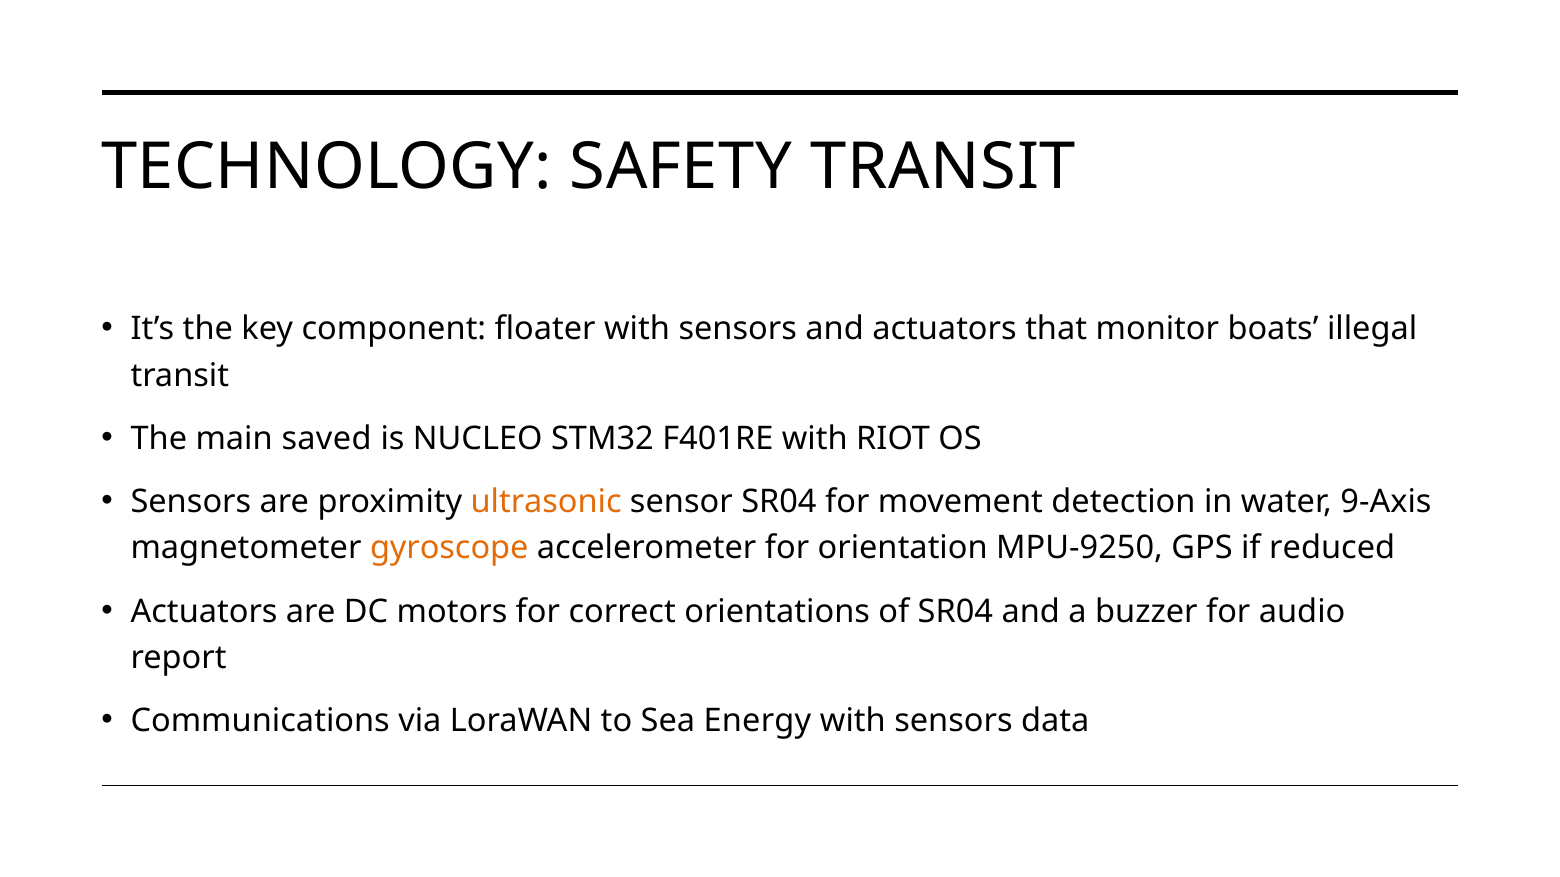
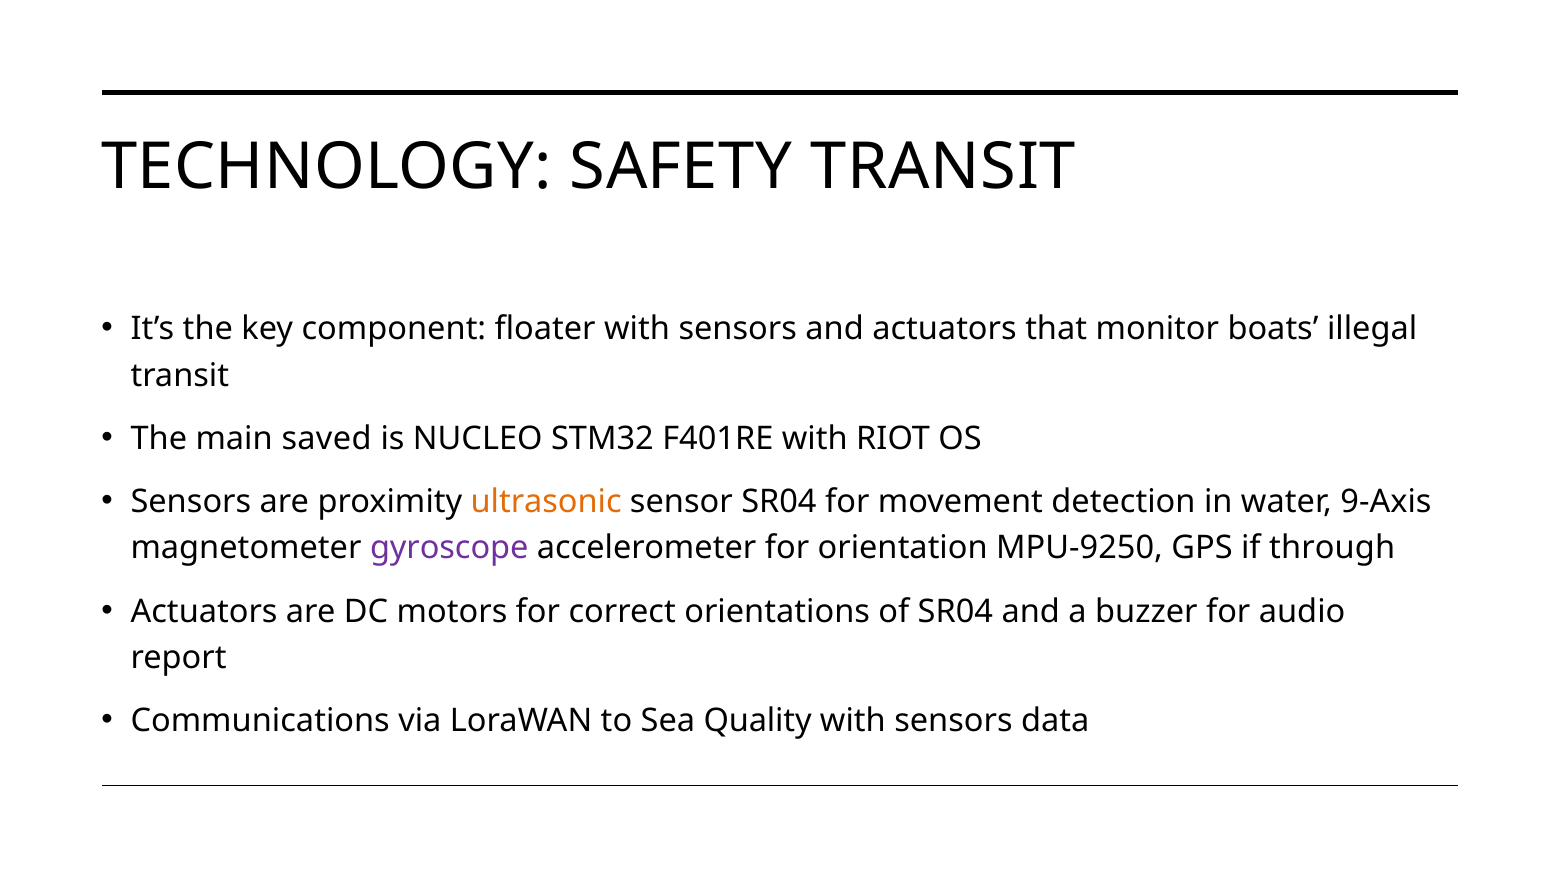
gyroscope colour: orange -> purple (449, 549)
reduced: reduced -> through (1332, 549)
Energy: Energy -> Quality (758, 721)
